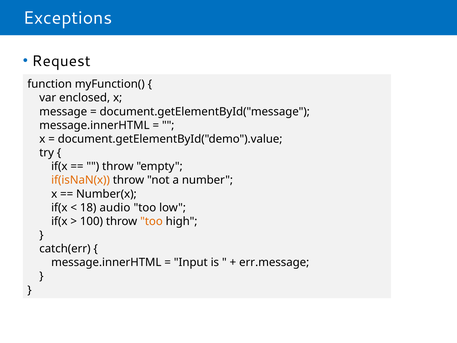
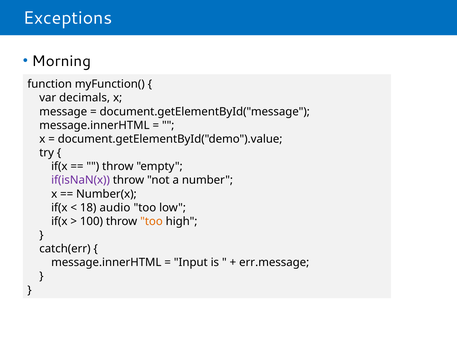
Request: Request -> Morning (61, 61)
enclosed: enclosed -> decimals (85, 98)
if(isNaN(x colour: orange -> purple (81, 180)
